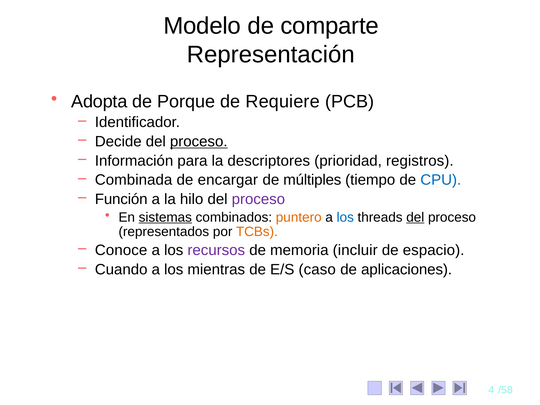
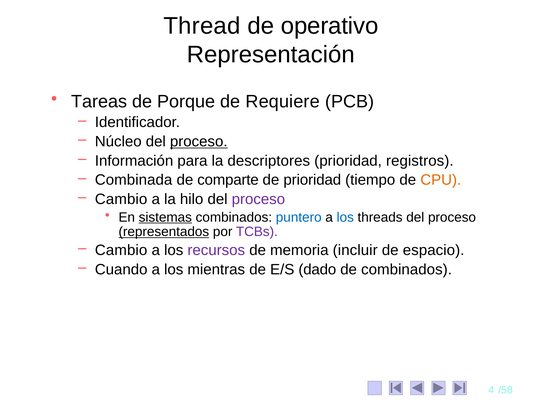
Modelo: Modelo -> Thread (202, 26)
comparte: comparte -> operativo (330, 26)
Adopta: Adopta -> Tareas (99, 102)
Decide: Decide -> Núcleo (118, 142)
encargar: encargar -> comparte (228, 180)
de múltiples: múltiples -> prioridad (312, 180)
CPU colour: blue -> orange (441, 180)
Función: Función -> Cambio (121, 199)
puntero colour: orange -> blue (299, 217)
del underline: present -> none (415, 217)
representados underline: none -> present (164, 232)
TCBs colour: orange -> purple (257, 232)
Conoce: Conoce -> Cambio (121, 250)
caso: caso -> dado (317, 269)
de aplicaciones: aplicaciones -> combinados (407, 269)
